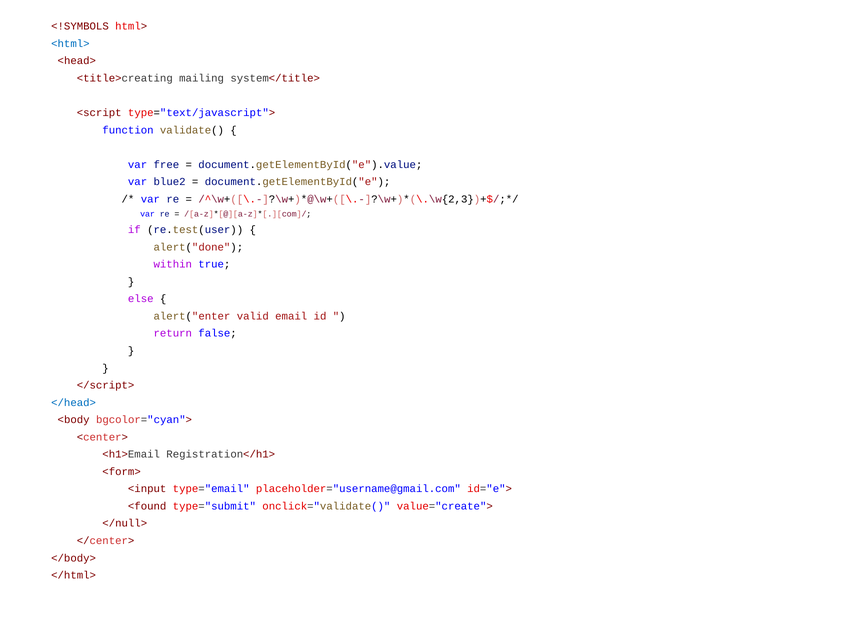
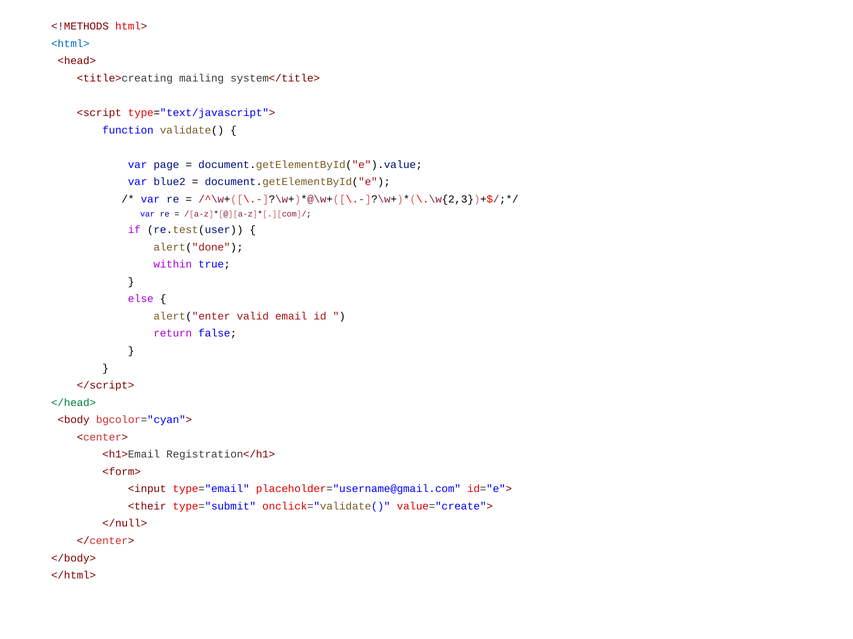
<!SYMBOLS: <!SYMBOLS -> <!METHODS (80, 26)
free: free -> page (166, 165)
</head> colour: blue -> green (74, 403)
<found: <found -> <their (147, 507)
